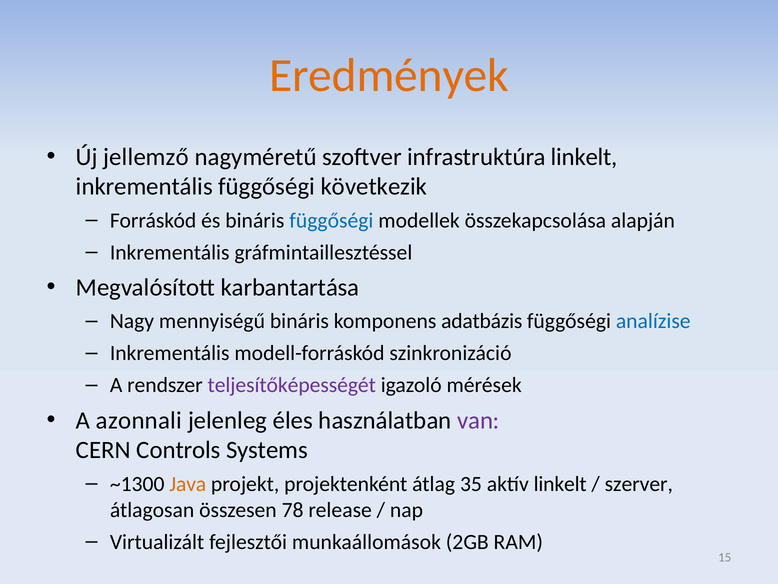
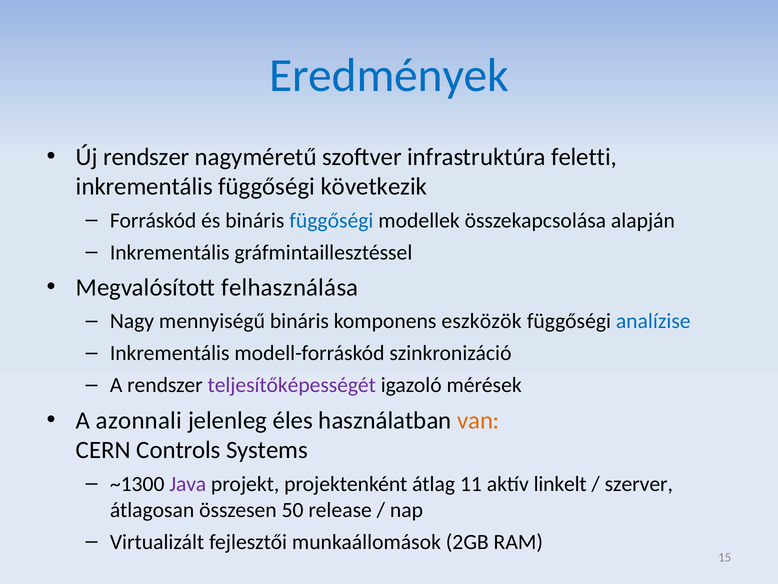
Eredmények colour: orange -> blue (389, 75)
Új jellemző: jellemző -> rendszer (146, 157)
infrastruktúra linkelt: linkelt -> feletti (584, 157)
karbantartása: karbantartása -> felhasználása (290, 287)
adatbázis: adatbázis -> eszközök (482, 321)
van colour: purple -> orange (478, 420)
Java colour: orange -> purple (188, 483)
35: 35 -> 11 (471, 483)
78: 78 -> 50 (293, 509)
